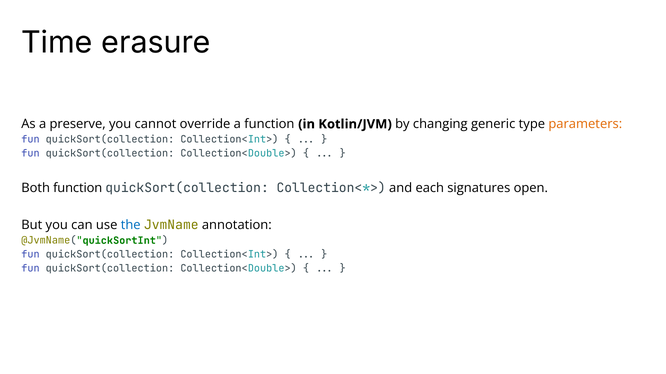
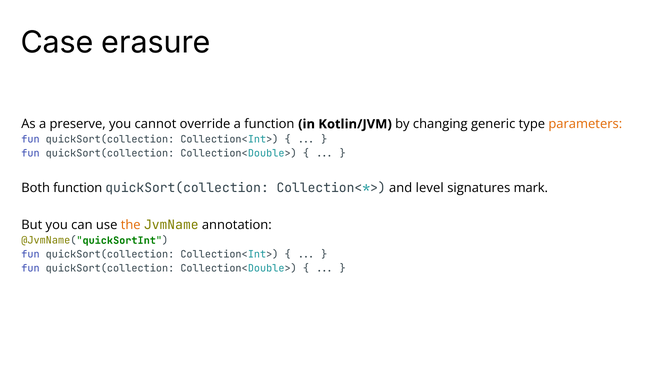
Time: Time -> Case (57, 43)
each: each -> level (430, 188)
open: open -> mark (531, 188)
the colour: blue -> orange (131, 225)
